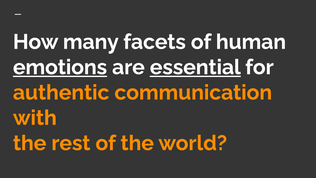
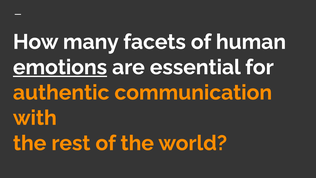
essential underline: present -> none (195, 67)
